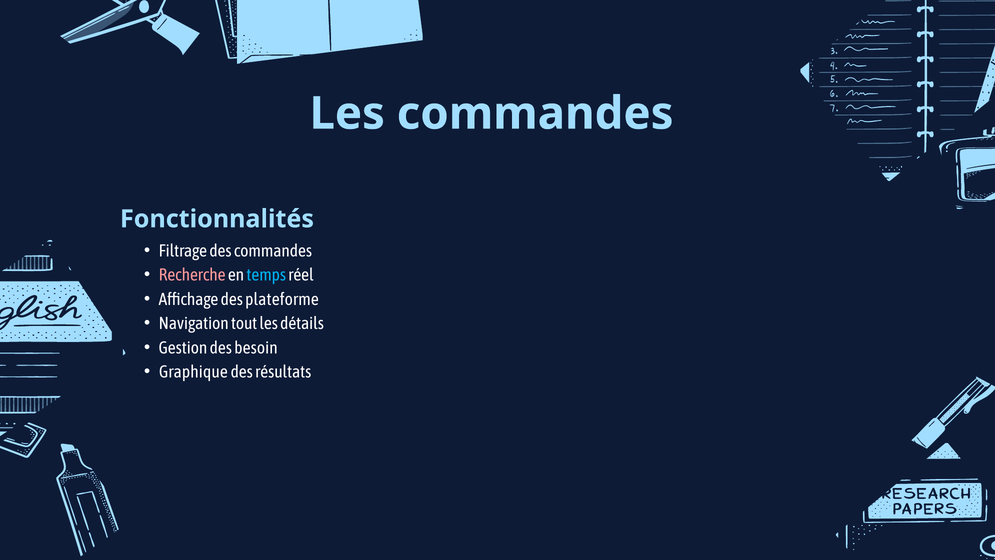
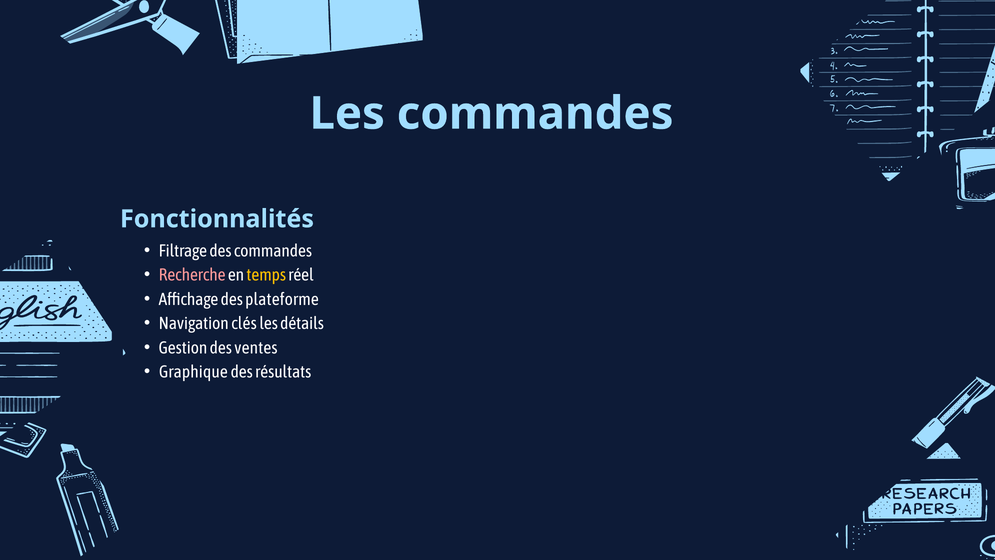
temps colour: light blue -> yellow (266, 275)
tout: tout -> clés (244, 323)
besoin: besoin -> ventes (256, 348)
